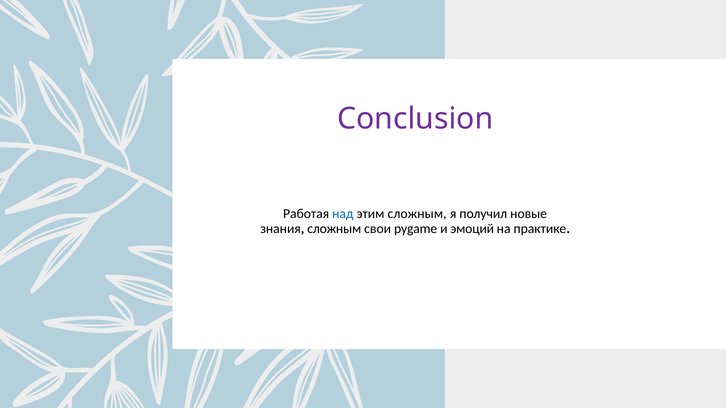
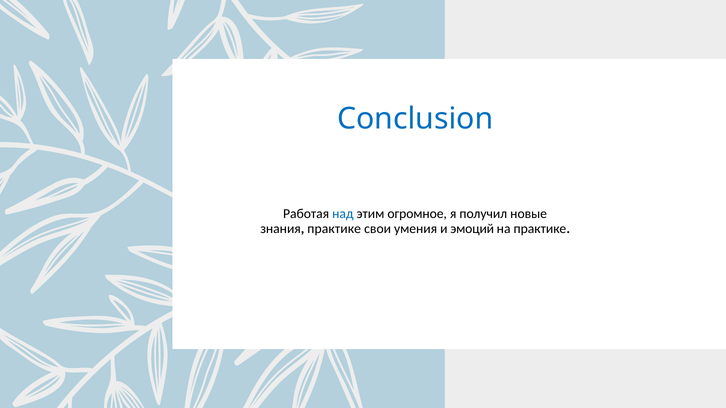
Conclusion colour: purple -> blue (415, 119)
этим сложным: сложным -> огромное (417, 214)
знания сложным: сложным -> практике (334, 229)
pygame: pygame -> умения (416, 229)
